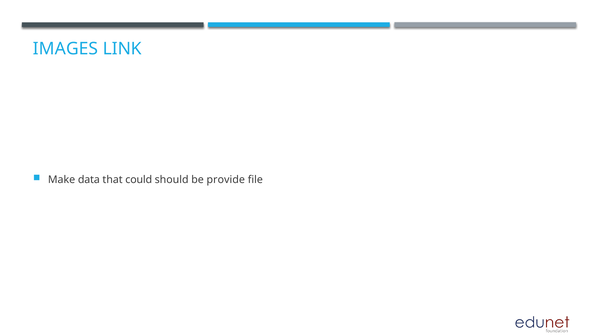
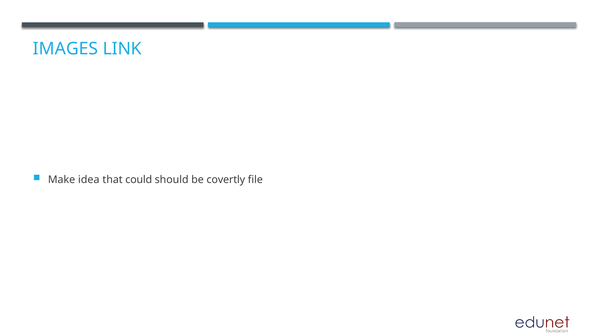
data: data -> idea (89, 180)
provide: provide -> covertly (226, 180)
